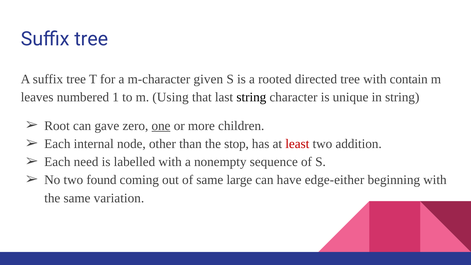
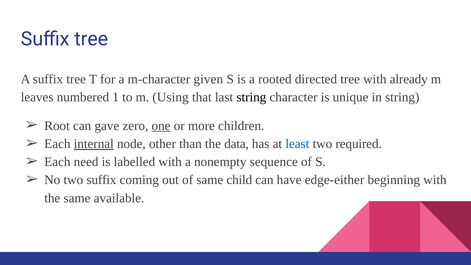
contain: contain -> already (409, 79)
internal underline: none -> present (94, 144)
stop: stop -> data (237, 144)
least colour: red -> blue (297, 144)
addition: addition -> required (359, 144)
two found: found -> suffix (101, 180)
large: large -> child (239, 180)
variation: variation -> available (119, 198)
